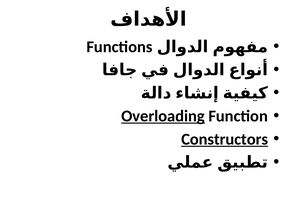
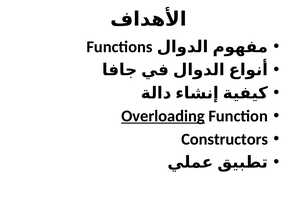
Constructors underline: present -> none (225, 139)
